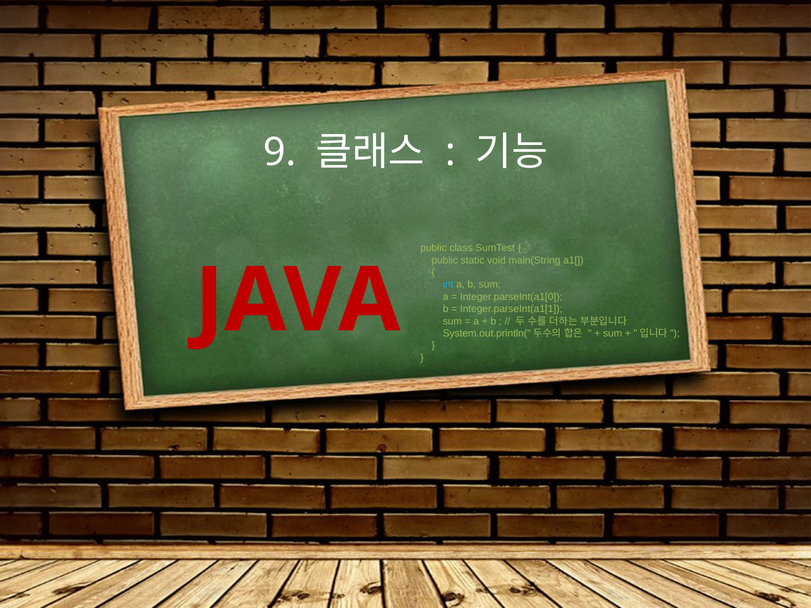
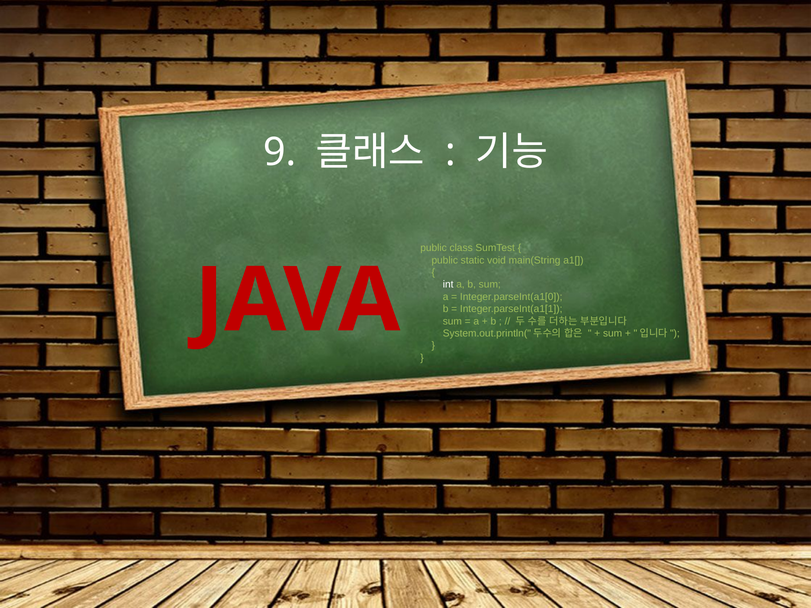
int colour: light blue -> white (448, 285)
